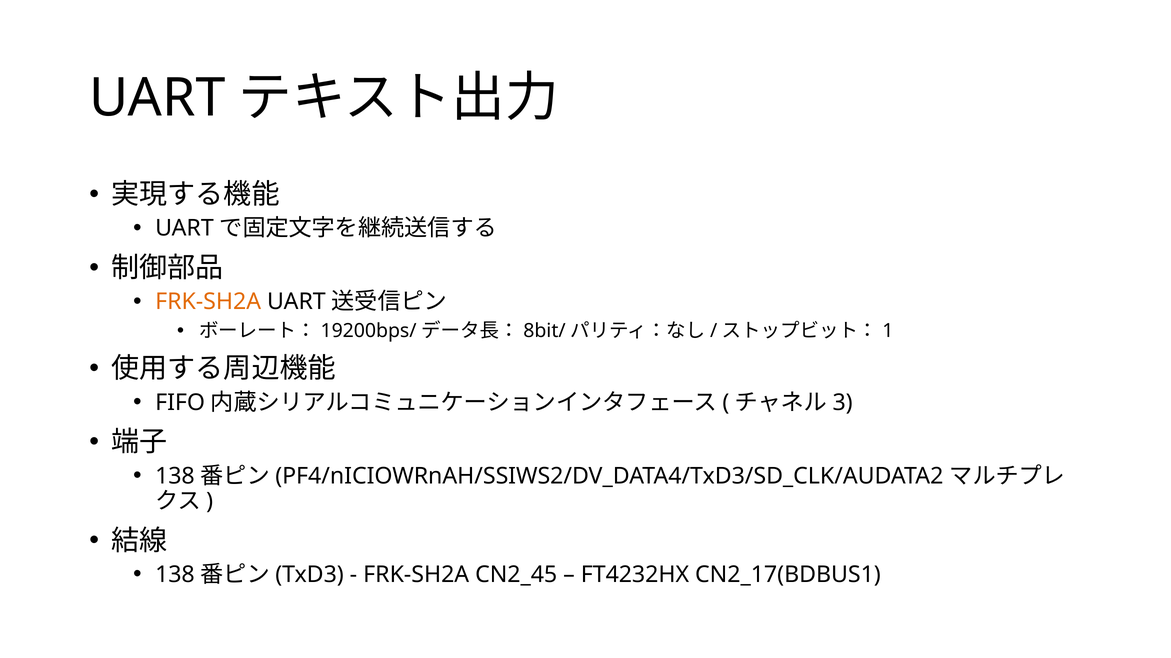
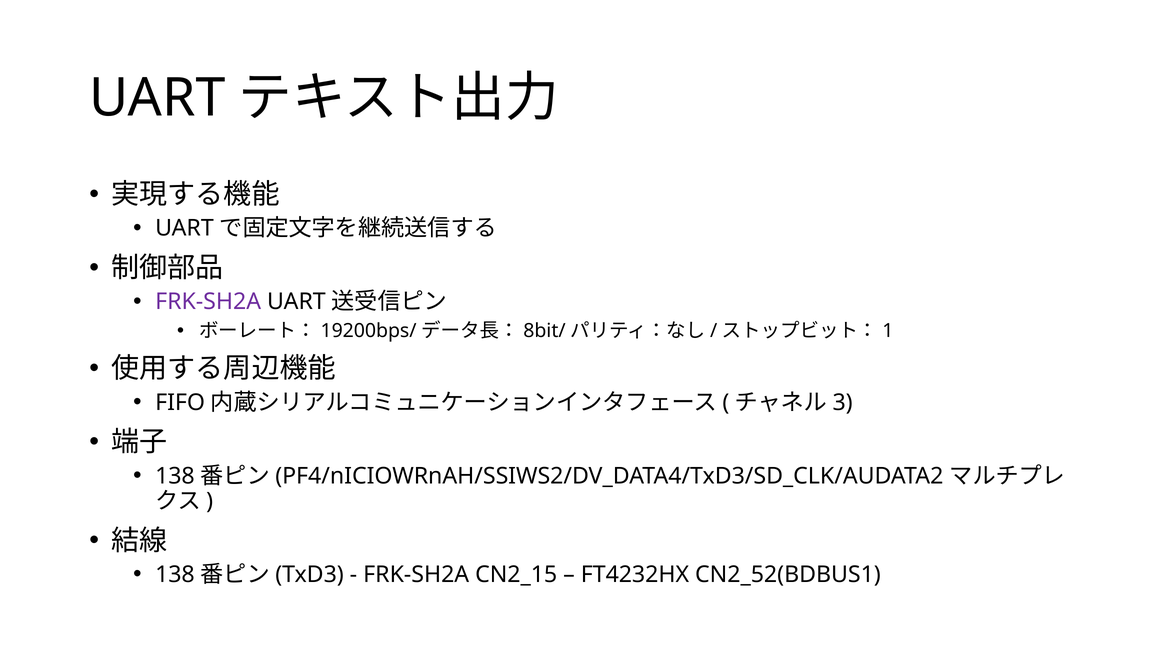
FRK-SH2A colour: orange -> purple (208, 302)
CN2_45: CN2_45 -> CN2_15 (516, 575)
CN2_17(BDBUS1: CN2_17(BDBUS1 -> CN2_52(BDBUS1 (788, 575)
